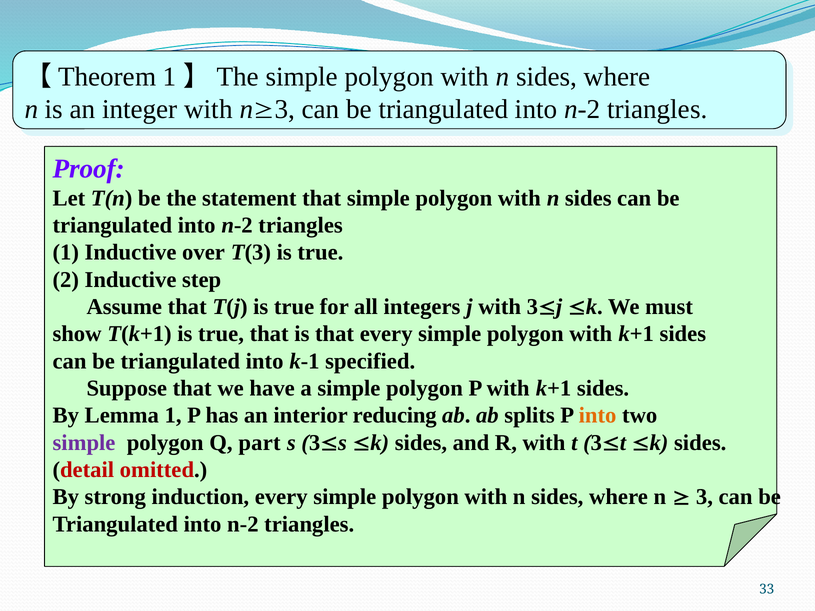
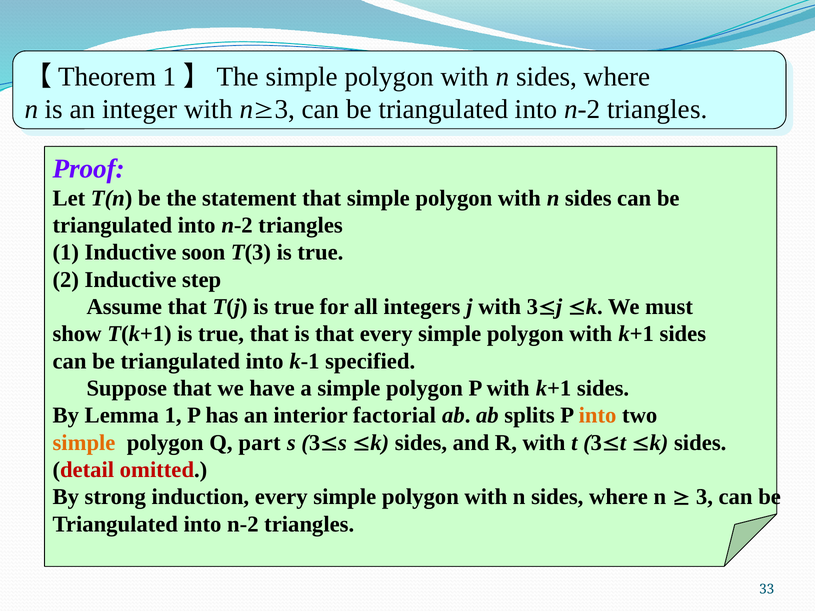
over: over -> soon (204, 253)
reducing: reducing -> factorial (394, 416)
simple colour: purple -> orange (84, 443)
